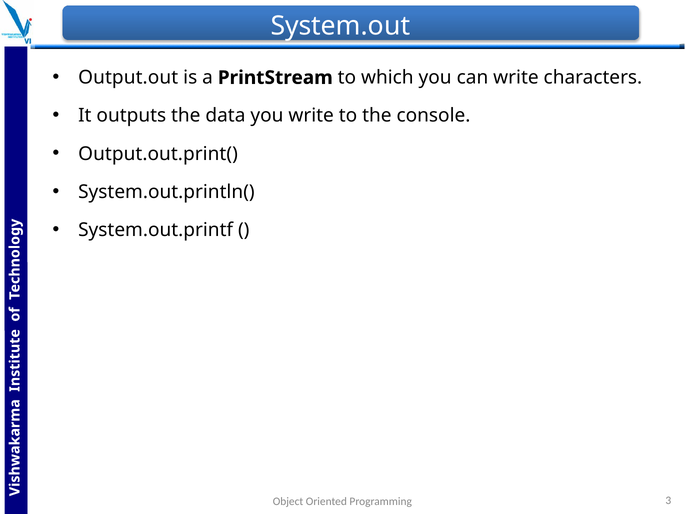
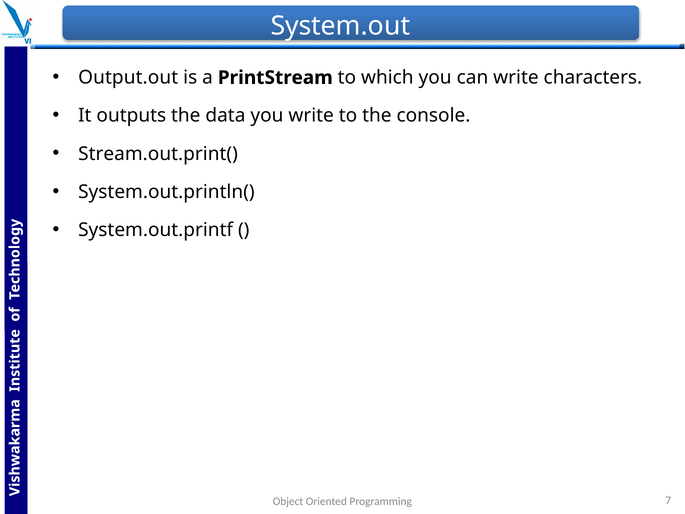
Output.out.print(: Output.out.print( -> Stream.out.print( (158, 154)
3: 3 -> 7 (668, 500)
